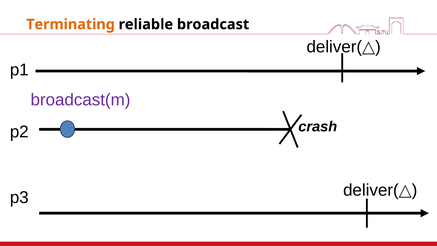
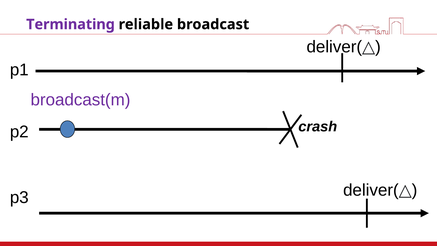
Terminating colour: orange -> purple (71, 24)
